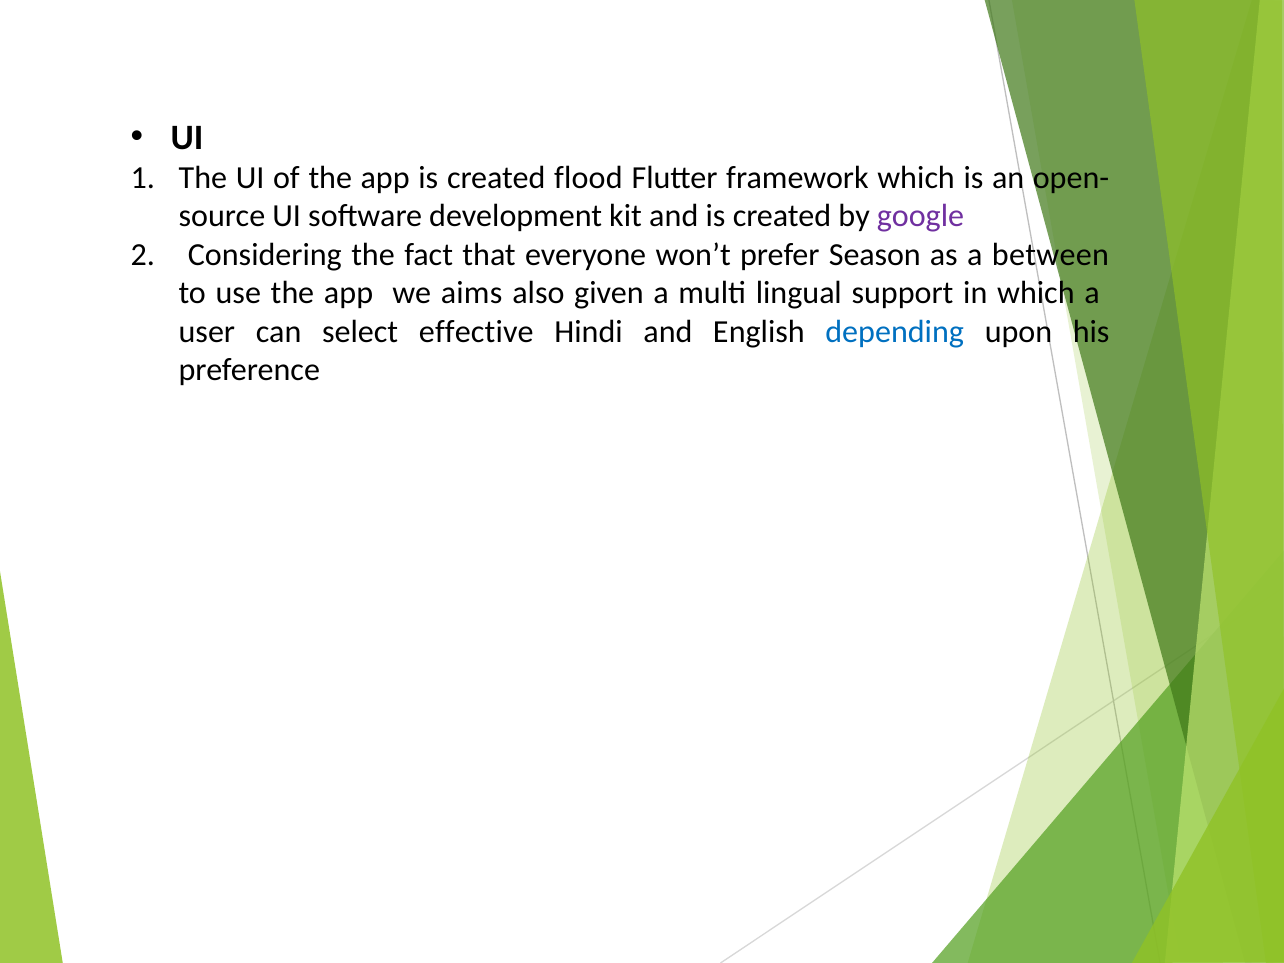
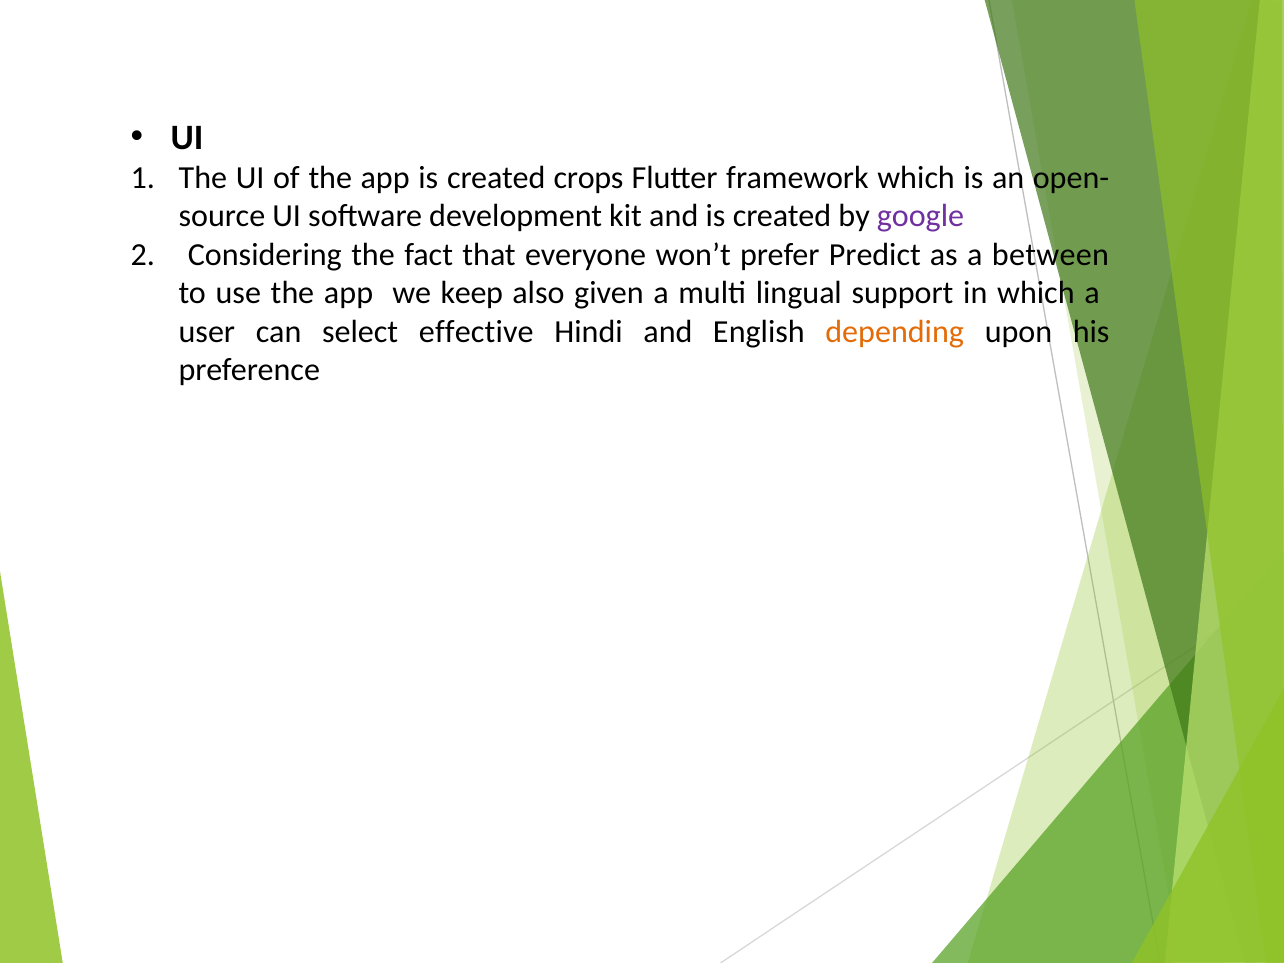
flood: flood -> crops (589, 178)
Season: Season -> Predict (875, 255)
aims: aims -> keep (472, 293)
depending colour: blue -> orange (895, 332)
